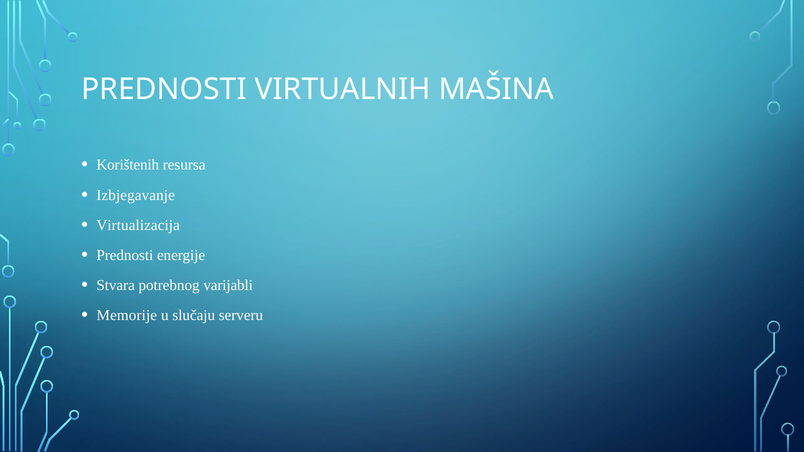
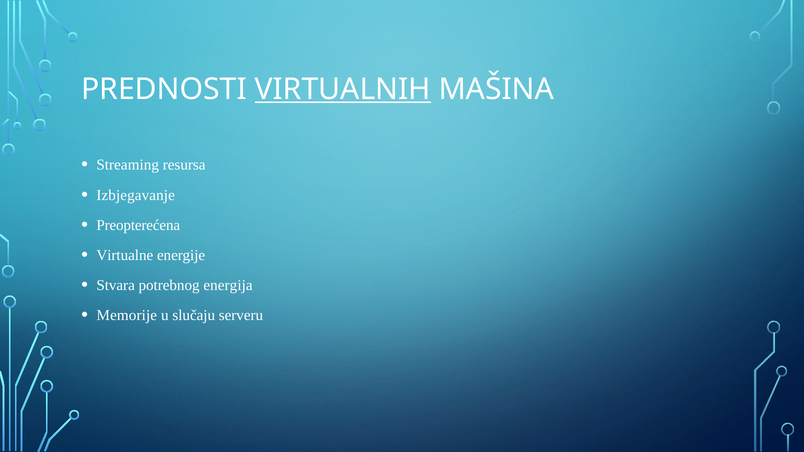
VIRTUALNIH underline: none -> present (343, 89)
Korištenih: Korištenih -> Streaming (128, 165)
Virtualizacija: Virtualizacija -> Preopterećena (138, 225)
Prednosti: Prednosti -> Virtualne (125, 255)
varijabli: varijabli -> energija (228, 285)
